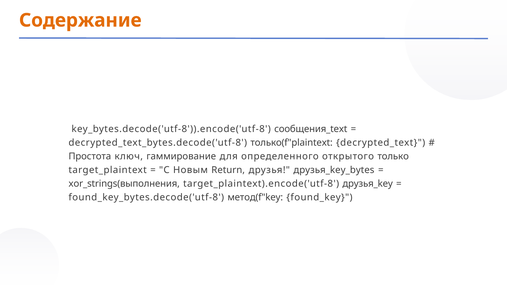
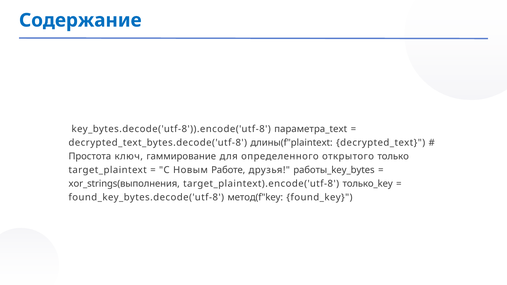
Содержание colour: orange -> blue (80, 20)
сообщения_text: сообщения_text -> параметра_text (311, 129)
только(f"plaintext: только(f"plaintext -> длины(f"plaintext (292, 143)
Return: Return -> Работе (228, 170)
друзья_key_bytes: друзья_key_bytes -> работы_key_bytes (334, 170)
друзья_key: друзья_key -> только_key (368, 184)
